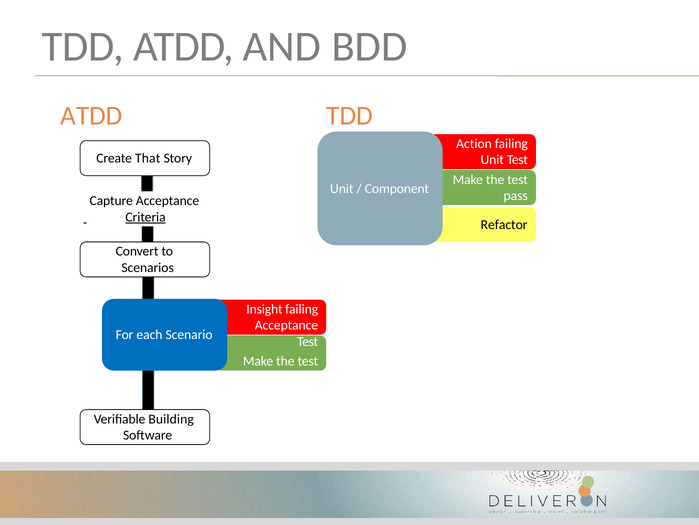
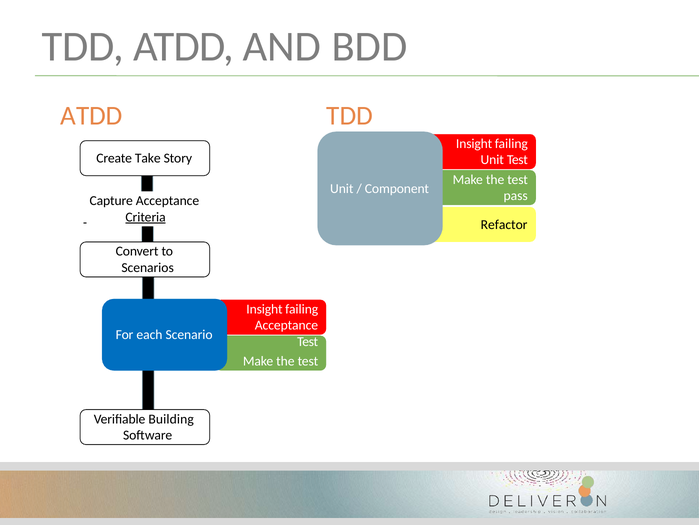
Action: Action -> Insight (474, 143)
That: That -> Take (148, 158)
